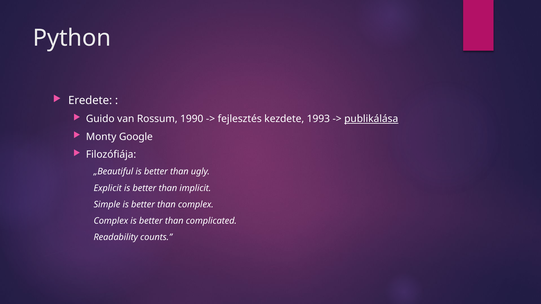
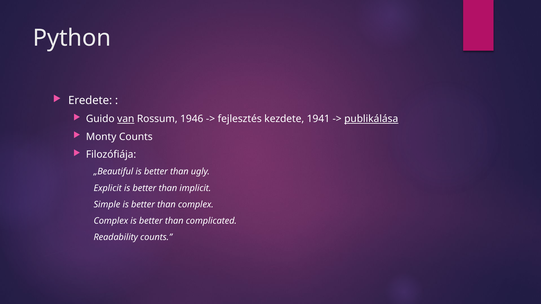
van underline: none -> present (126, 119)
1990: 1990 -> 1946 (192, 119)
1993: 1993 -> 1941 (318, 119)
Monty Google: Google -> Counts (136, 137)
